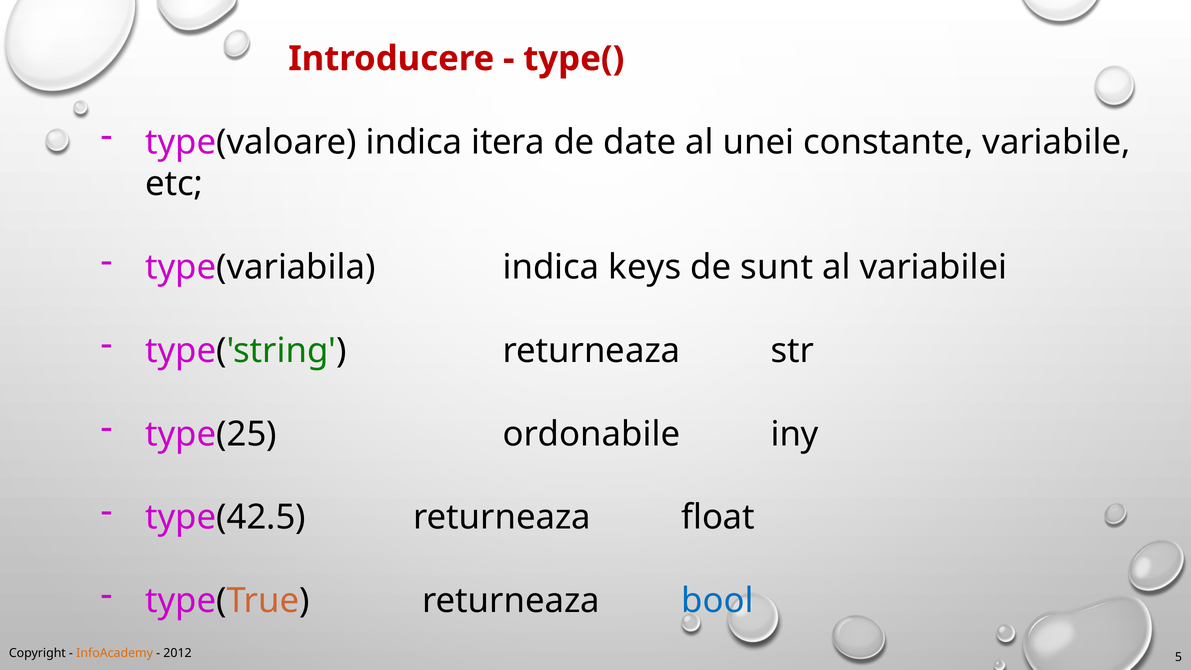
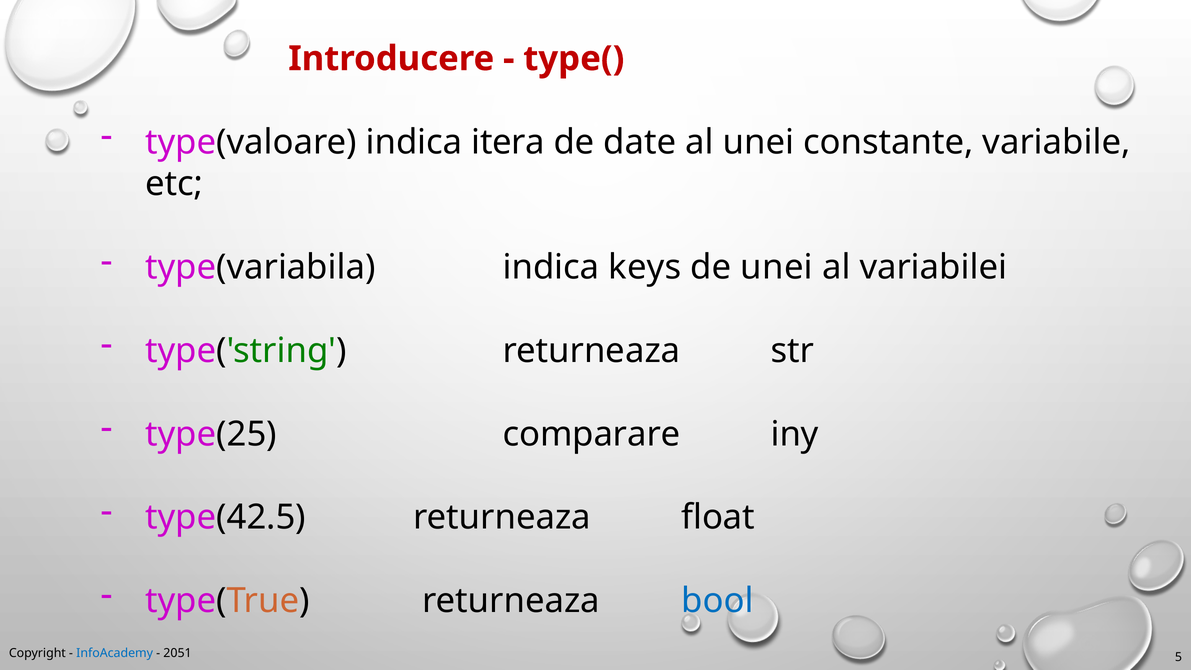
de sunt: sunt -> unei (777, 267)
ordonabile: ordonabile -> comparare (591, 434)
InfoAcademy colour: orange -> blue (115, 653)
2012: 2012 -> 2051 (178, 653)
